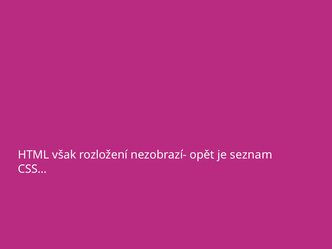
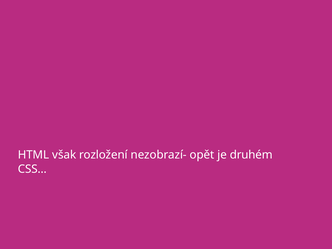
seznam: seznam -> druhém (251, 155)
